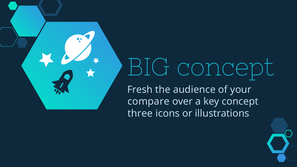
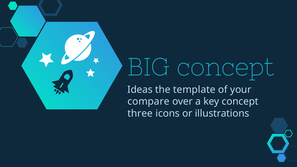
Fresh: Fresh -> Ideas (140, 90)
audience: audience -> template (194, 90)
